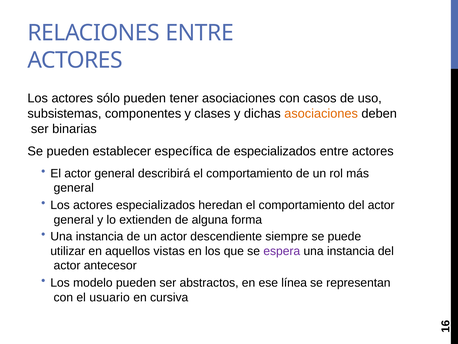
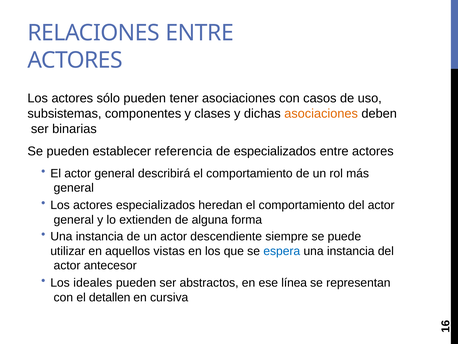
específica: específica -> referencia (183, 151)
espera colour: purple -> blue (282, 251)
modelo: modelo -> ideales (93, 282)
usuario: usuario -> detallen (110, 297)
